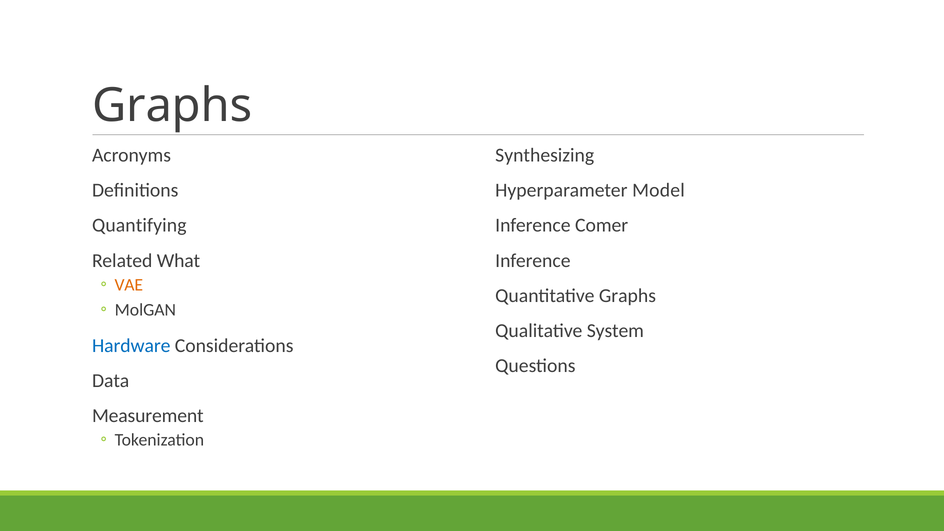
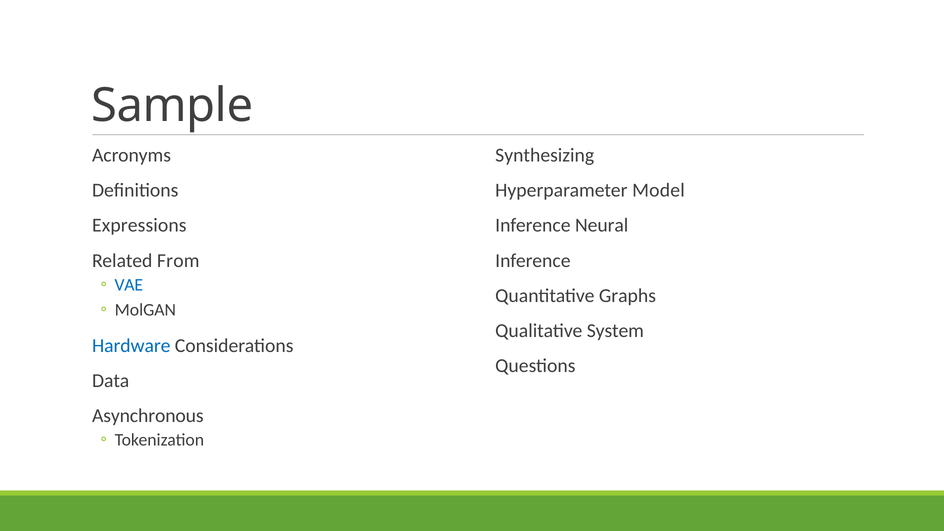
Graphs: Graphs -> Sample (172, 106)
Quantifying: Quantifying -> Expressions (139, 225)
Comer: Comer -> Neural (602, 225)
What: What -> From (178, 261)
VAE colour: orange -> blue (129, 285)
Measurement: Measurement -> Asynchronous (148, 416)
